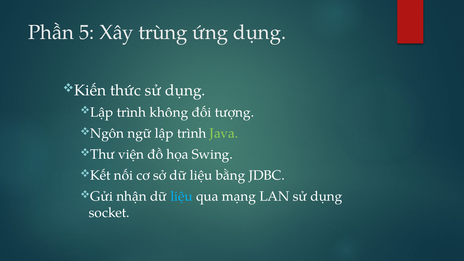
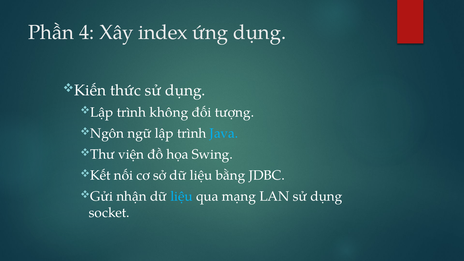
5: 5 -> 4 (87, 33)
trùng: trùng -> index (163, 33)
Java colour: light green -> light blue (224, 133)
